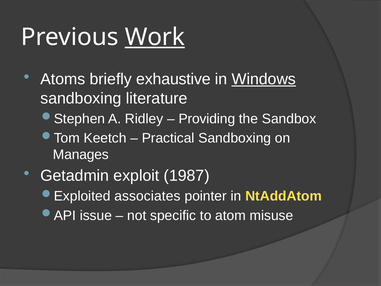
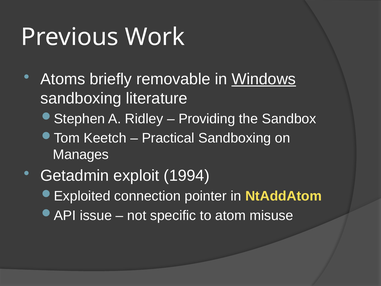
Work underline: present -> none (155, 37)
exhaustive: exhaustive -> removable (173, 79)
1987: 1987 -> 1994 (187, 176)
associates: associates -> connection (148, 196)
